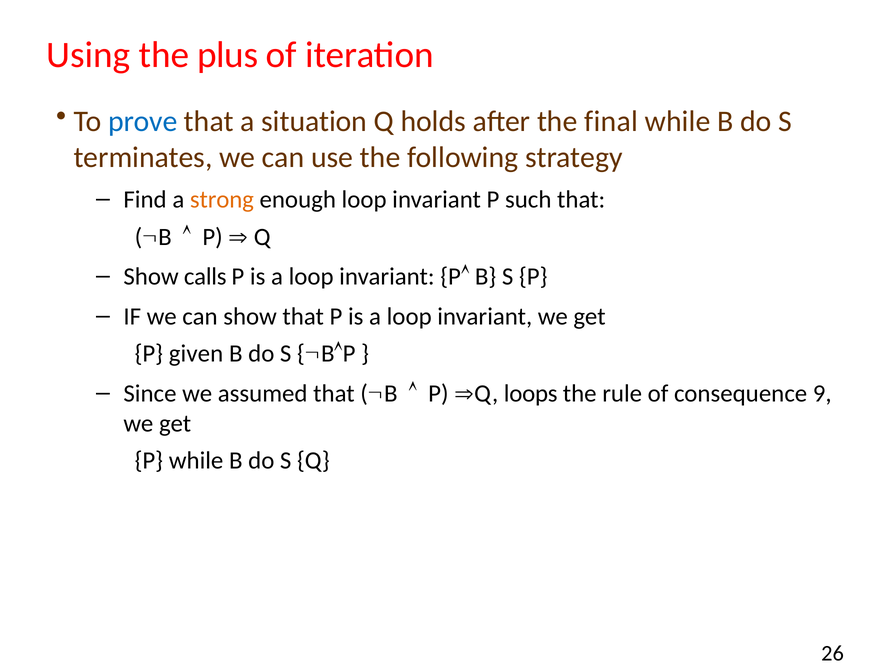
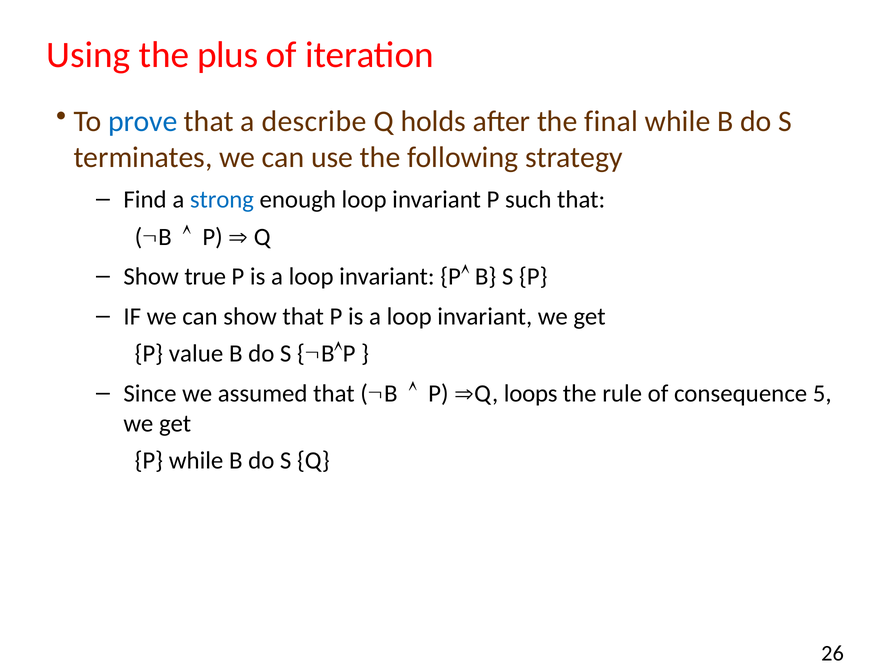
situation: situation -> describe (314, 121)
strong colour: orange -> blue (222, 200)
calls: calls -> true (205, 277)
given: given -> value (196, 354)
9: 9 -> 5 (822, 394)
